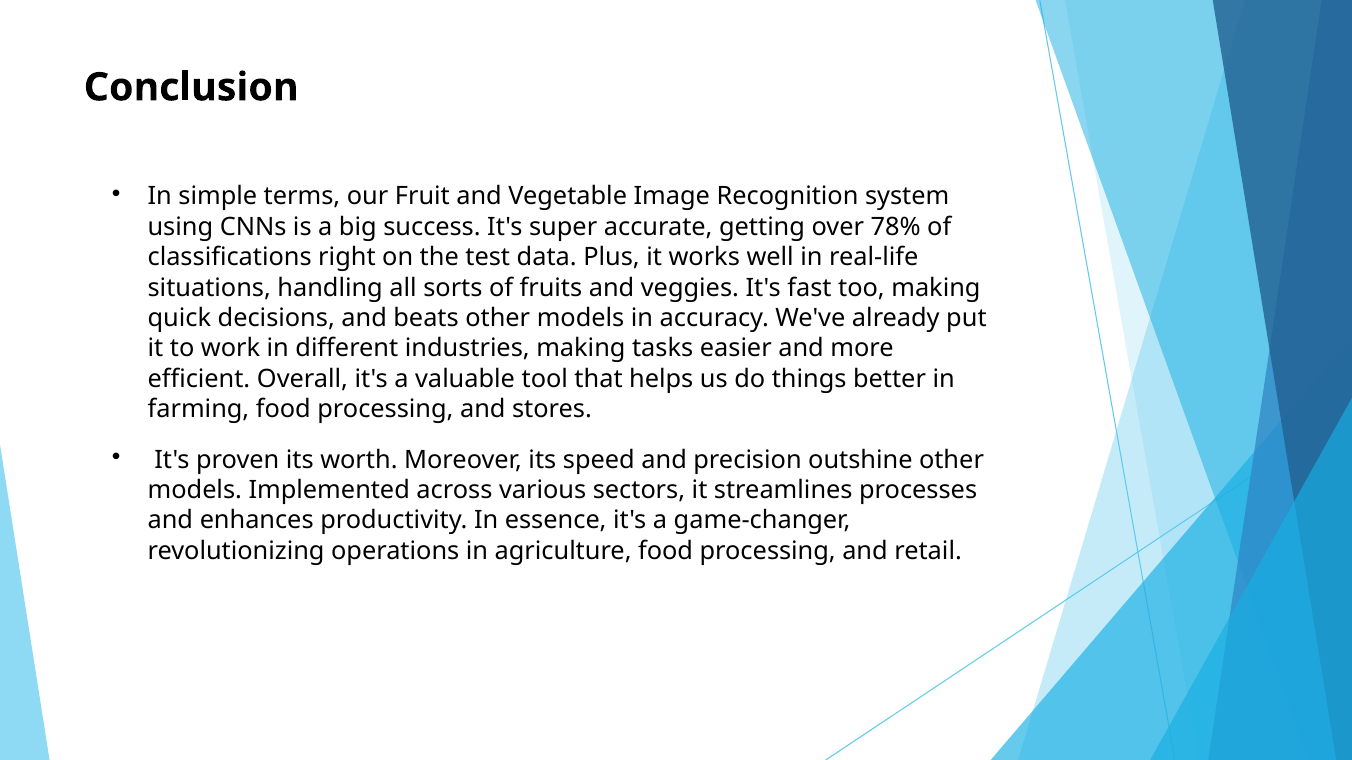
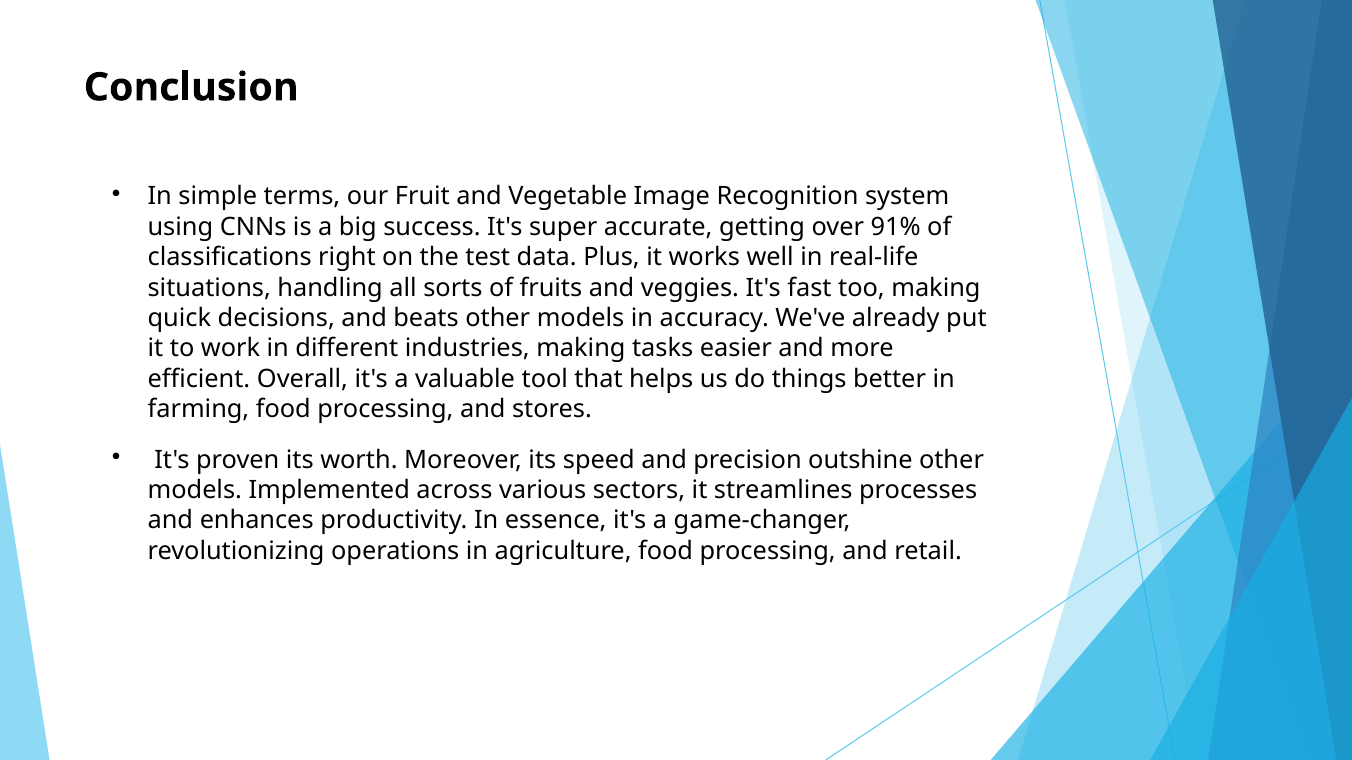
78%: 78% -> 91% (896, 227)
